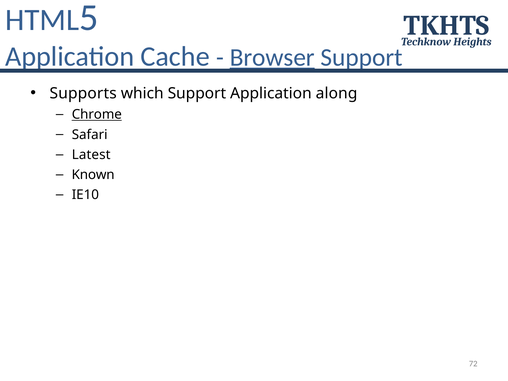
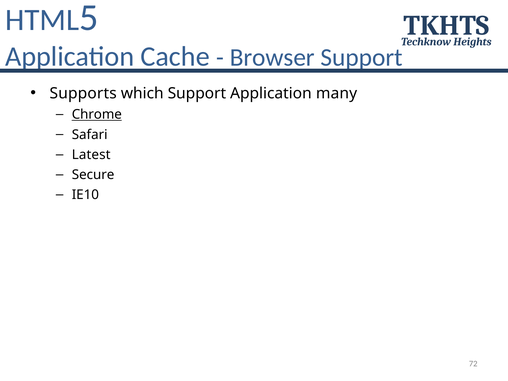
Browser underline: present -> none (272, 57)
along: along -> many (337, 93)
Known: Known -> Secure (93, 175)
